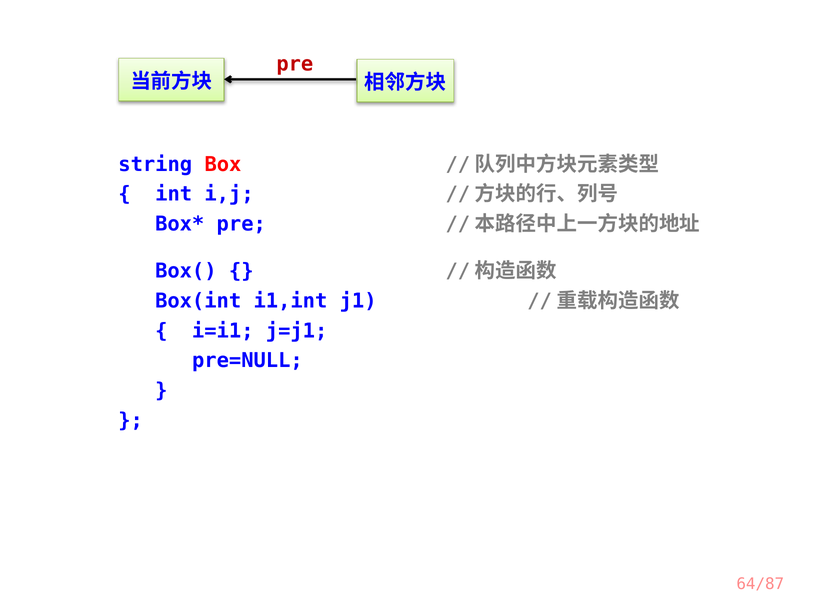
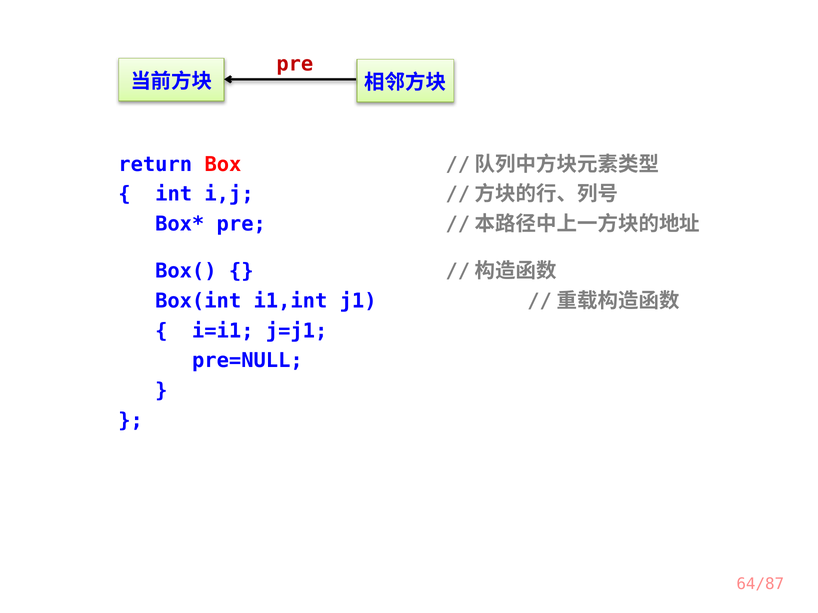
string: string -> return (155, 165)
